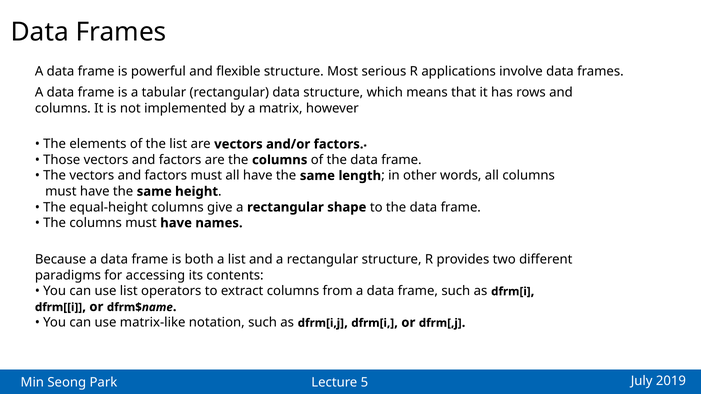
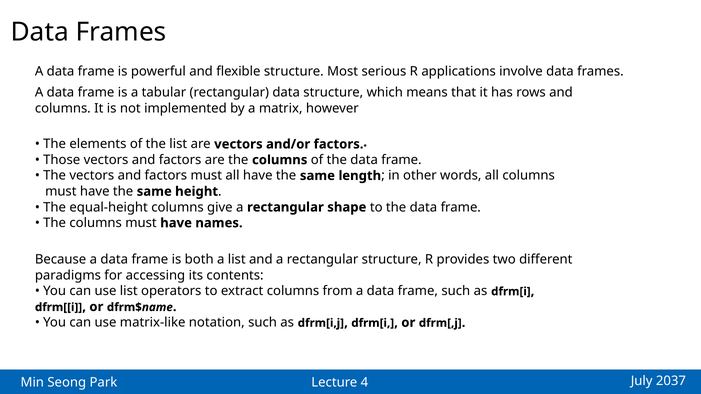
5: 5 -> 4 (364, 383)
2019: 2019 -> 2037 (671, 381)
